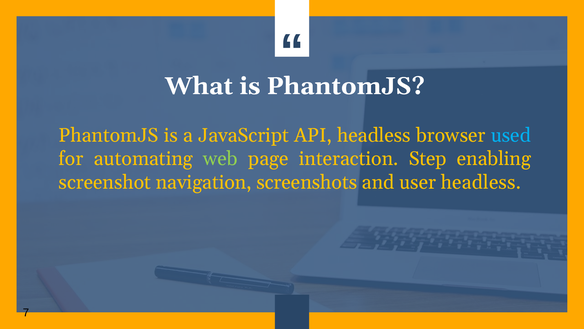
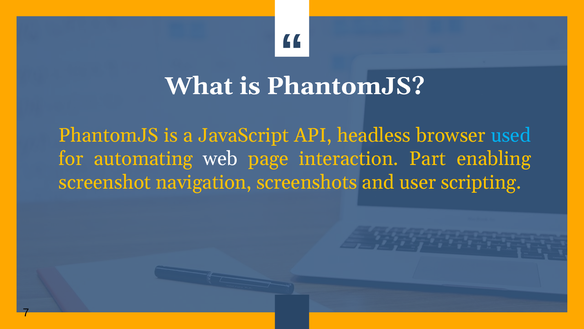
web colour: light green -> white (221, 159)
Step: Step -> Part (428, 159)
user headless: headless -> scripting (481, 182)
